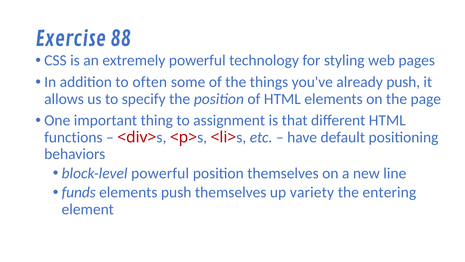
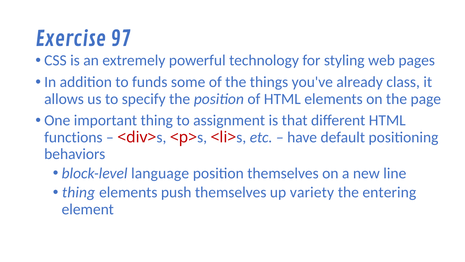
88: 88 -> 97 (121, 39)
often: often -> funds (150, 82)
already push: push -> class (403, 82)
block-level powerful: powerful -> language (160, 173)
funds: funds -> thing (79, 192)
